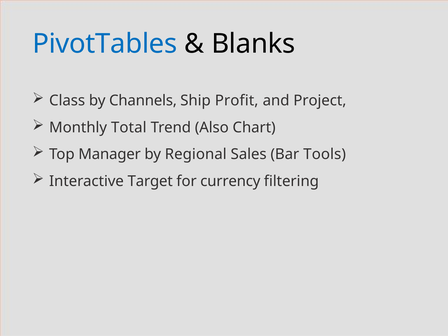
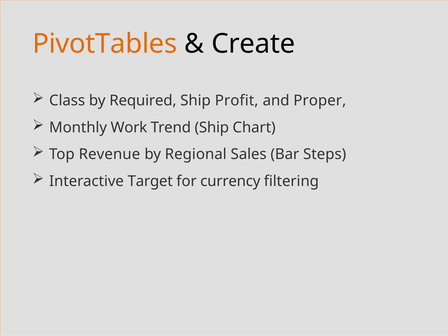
PivotTables colour: blue -> orange (105, 44)
Blanks: Blanks -> Create (253, 44)
Channels: Channels -> Required (143, 101)
Project: Project -> Proper (320, 101)
Total: Total -> Work (129, 128)
Trend Also: Also -> Ship (212, 128)
Manager: Manager -> Revenue (109, 154)
Tools: Tools -> Steps (325, 154)
